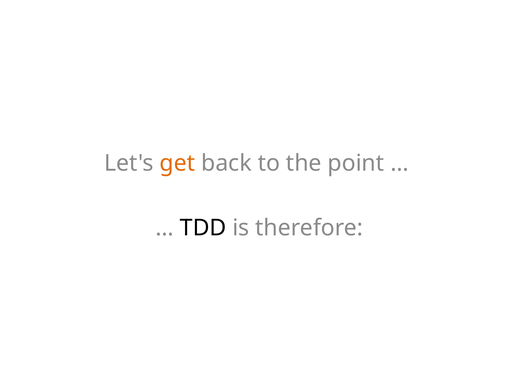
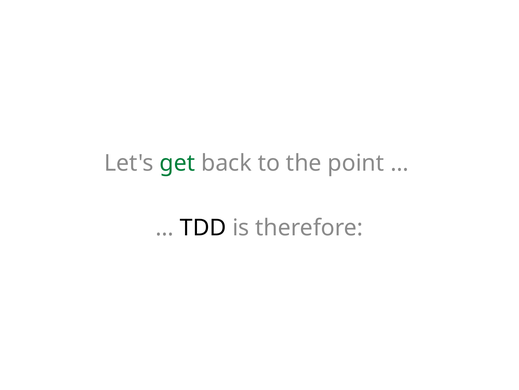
get colour: orange -> green (177, 163)
